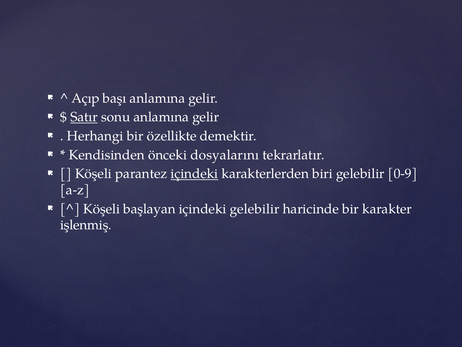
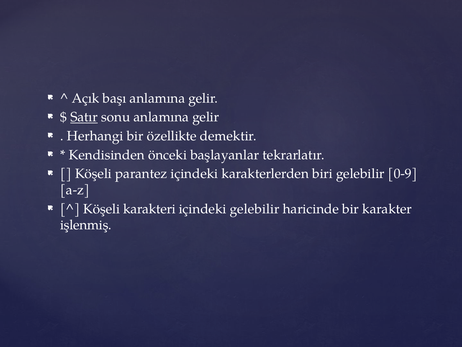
Açıp: Açıp -> Açık (86, 98)
dosyalarını: dosyalarını -> başlayanlar (225, 155)
içindeki underline: present -> none (194, 174)
başlayan: başlayan -> karakteri (149, 209)
